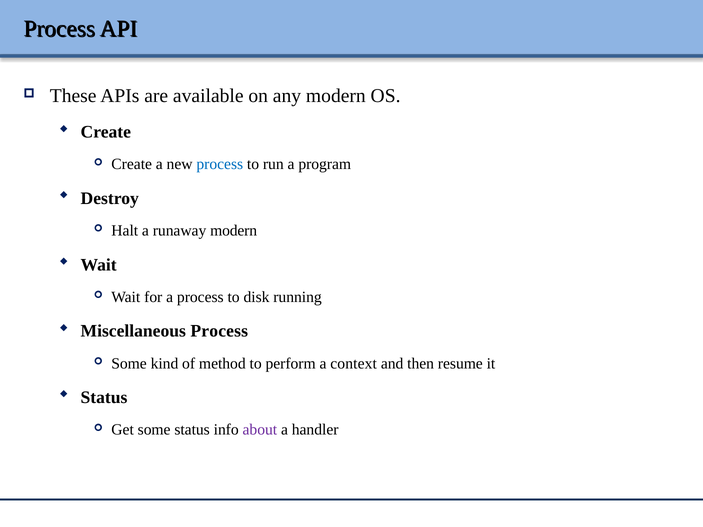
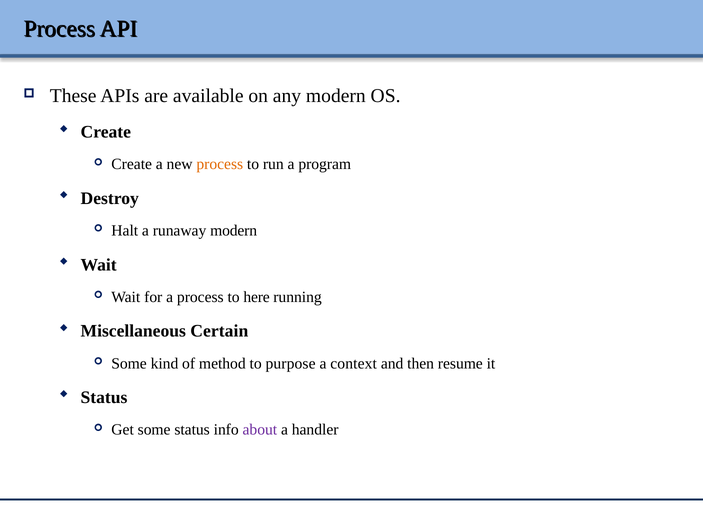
process colour: blue -> orange (220, 164)
disk: disk -> here (257, 297)
Miscellaneous Process: Process -> Certain (219, 331)
perform: perform -> purpose (291, 364)
